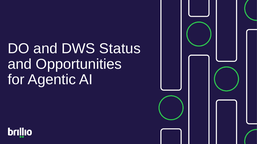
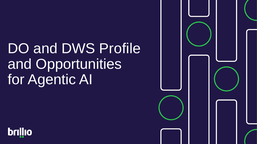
Status: Status -> Profile (120, 49)
